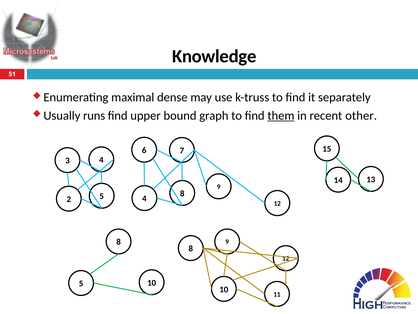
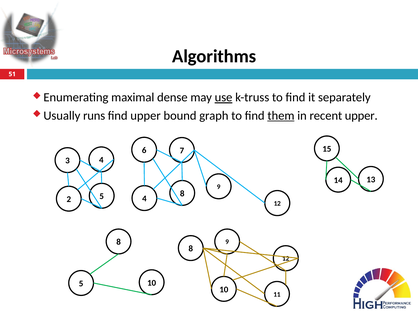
Knowledge: Knowledge -> Algorithms (214, 56)
use underline: none -> present (224, 97)
recent other: other -> upper (361, 115)
